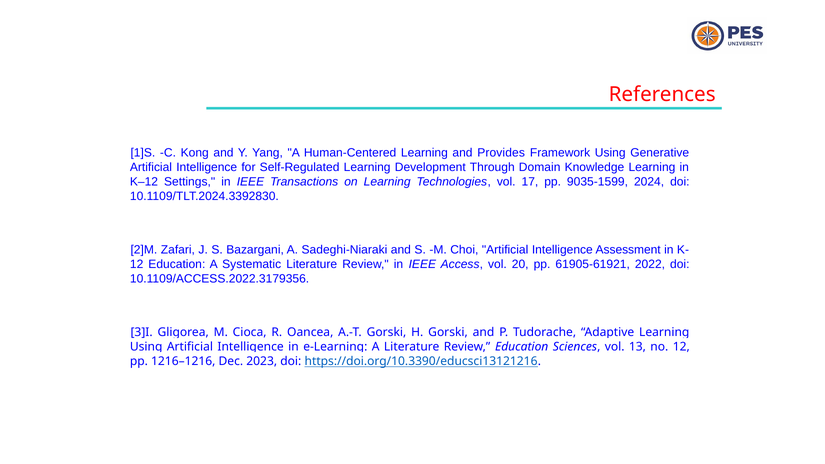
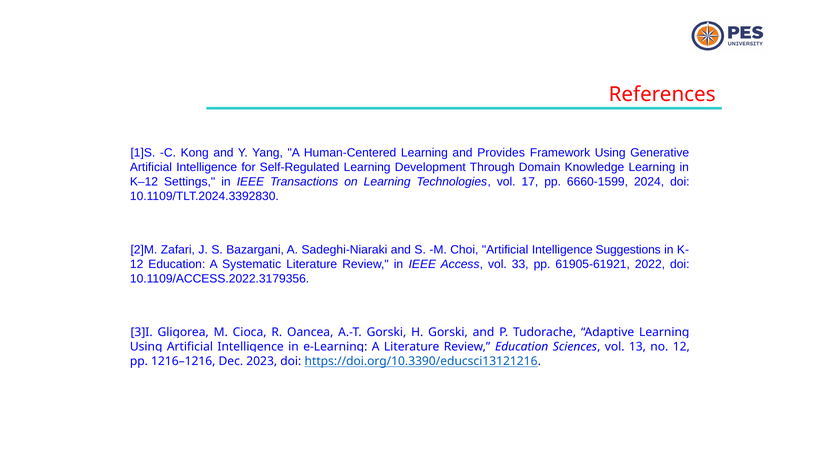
9035-1599: 9035-1599 -> 6660-1599 (597, 182)
Assessment: Assessment -> Suggestions (628, 250)
20: 20 -> 33 (520, 264)
